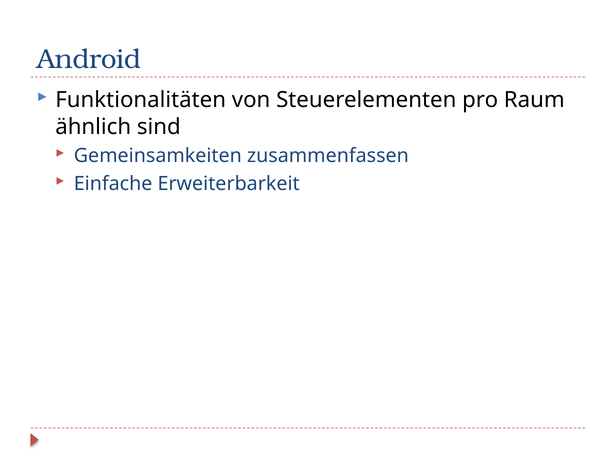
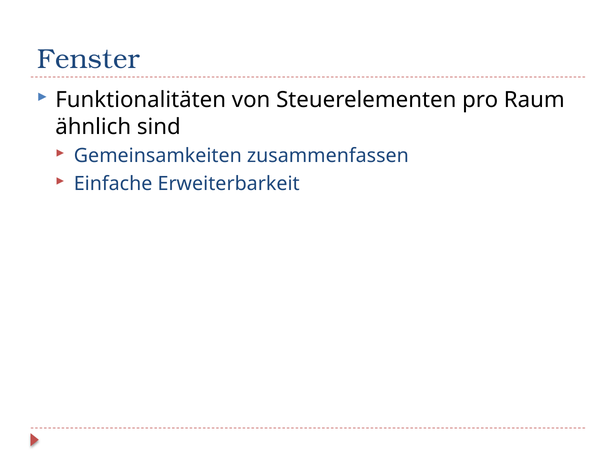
Android: Android -> Fenster (89, 59)
